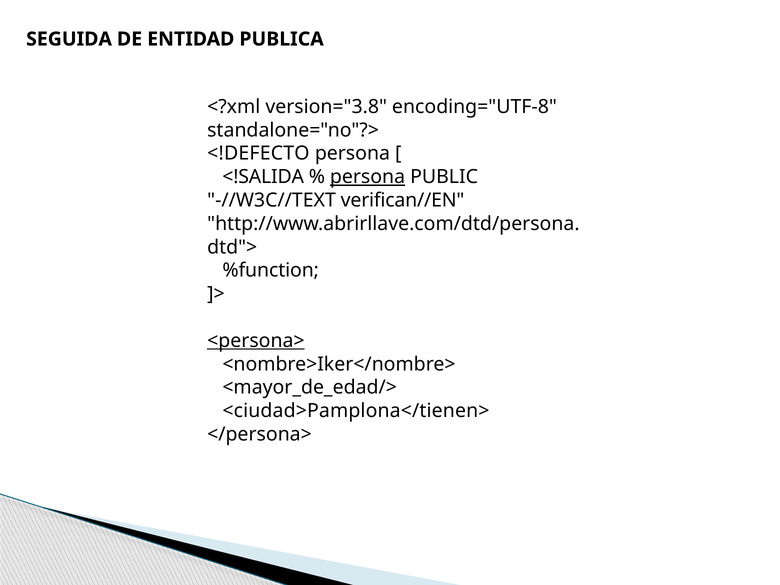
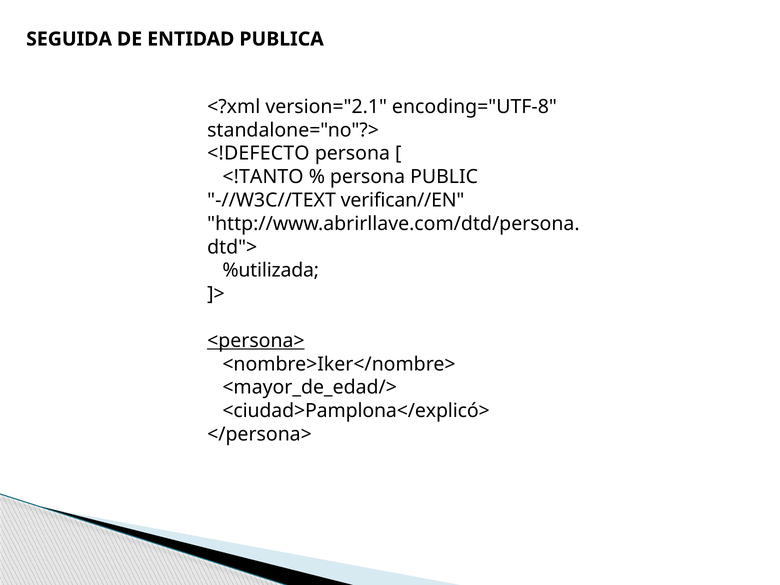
version="3.8: version="3.8 -> version="2.1 (326, 107)
<!SALIDA: <!SALIDA -> <!TANTO (263, 177)
persona underline: present -> none (368, 177)
%function: %function -> %utilizada (271, 270)
<ciudad>Pamplona</tienen>: <ciudad>Pamplona</tienen> -> <ciudad>Pamplona</explicó> (356, 411)
